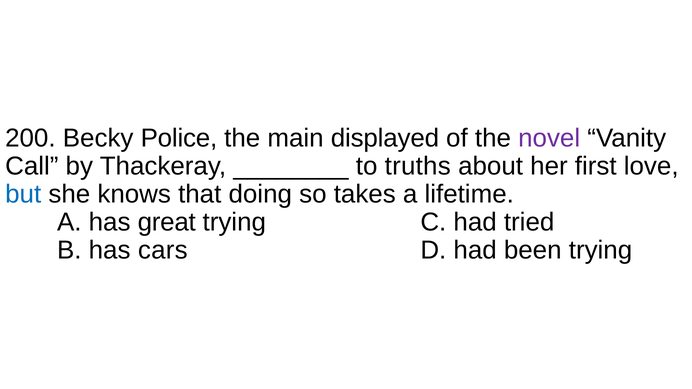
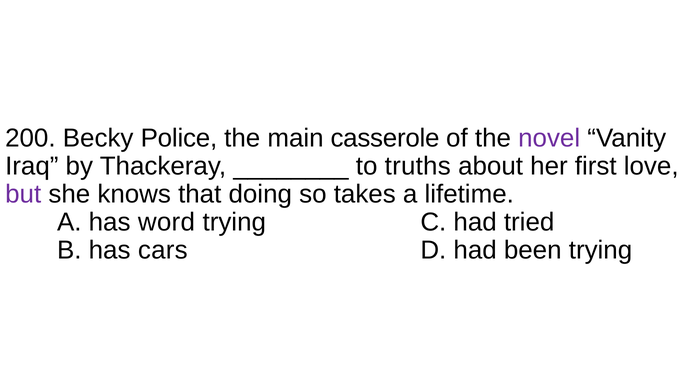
displayed: displayed -> casserole (385, 138)
Call: Call -> Iraq (32, 166)
but colour: blue -> purple (23, 194)
great: great -> word (166, 222)
